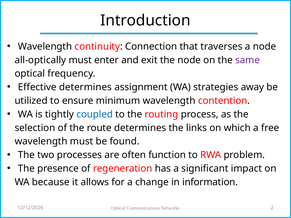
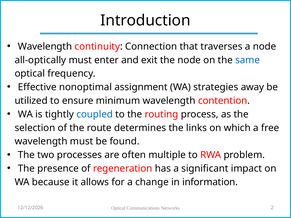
same colour: purple -> blue (248, 60)
Effective determines: determines -> nonoptimal (85, 87)
function: function -> multiple (167, 155)
